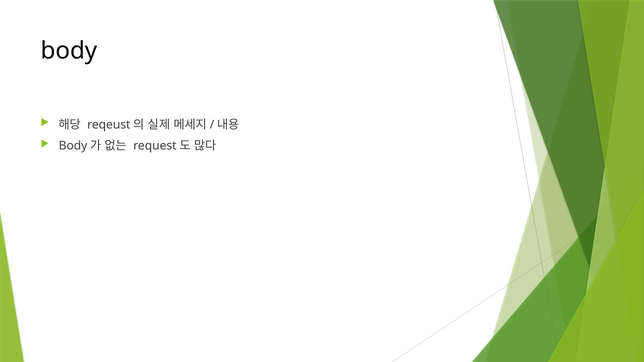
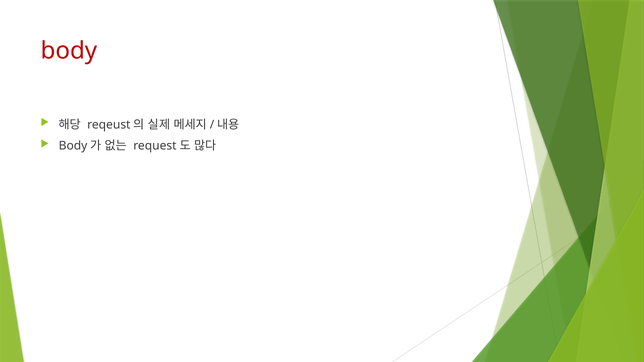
body colour: black -> red (69, 51)
